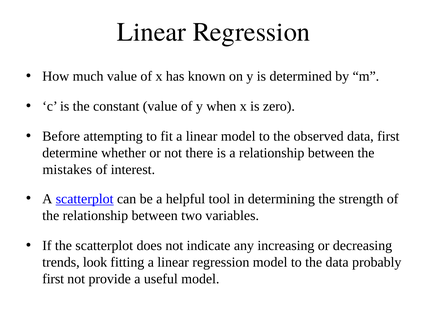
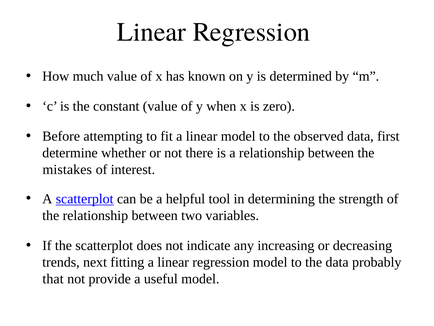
look: look -> next (95, 262)
first: first -> that (53, 278)
